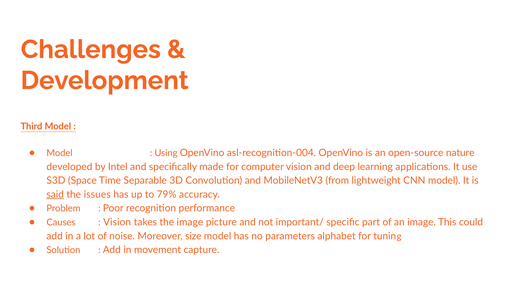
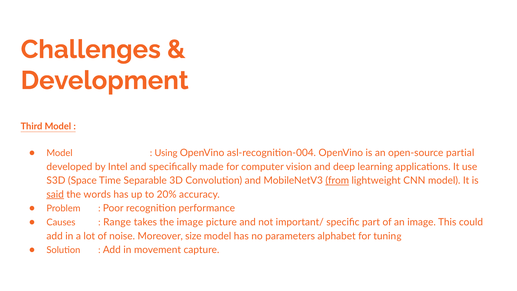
nature: nature -> partial (460, 153)
from underline: none -> present (337, 180)
issues: issues -> words (97, 194)
79%: 79% -> 20% (167, 194)
Vision: Vision -> Range (117, 222)
